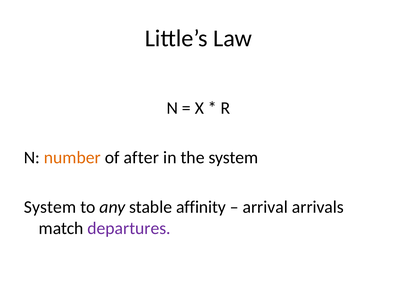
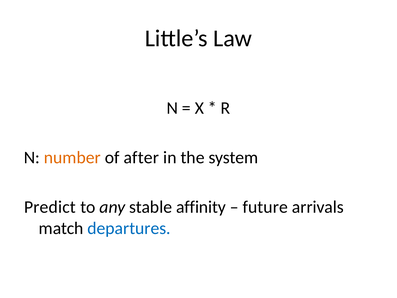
System: System -> Predict (50, 207)
arrival: arrival -> future (265, 207)
departures colour: purple -> blue (129, 228)
